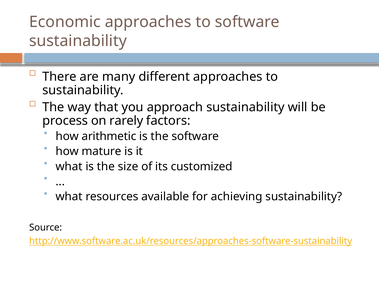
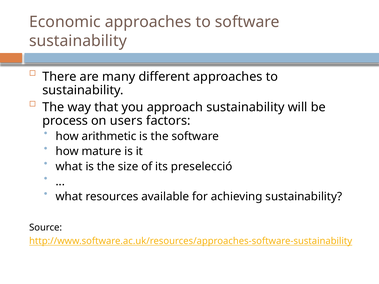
rarely: rarely -> users (126, 121)
customized: customized -> preselecció (202, 167)
